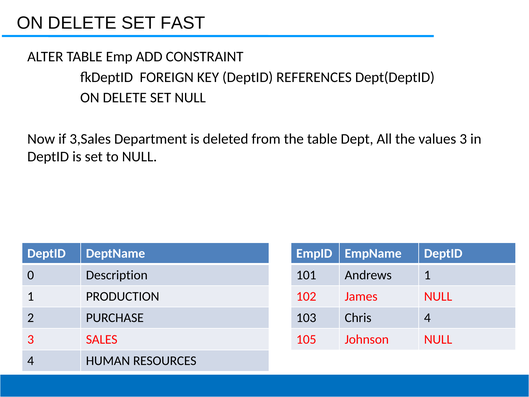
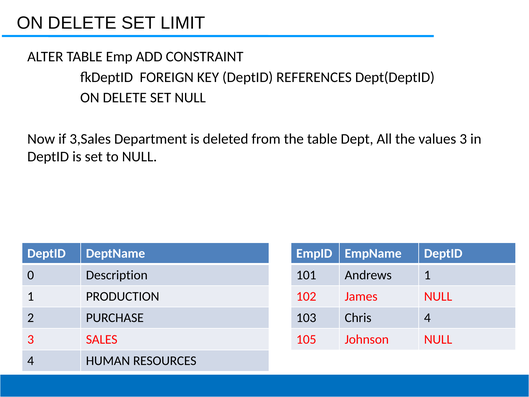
FAST: FAST -> LIMIT (183, 23)
